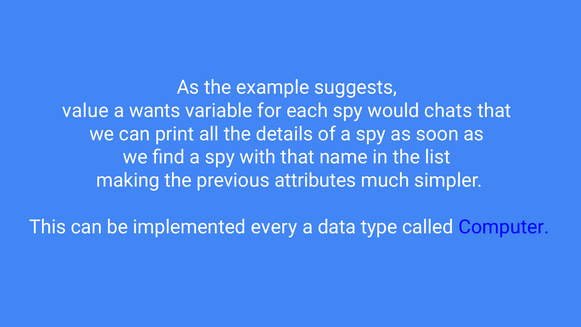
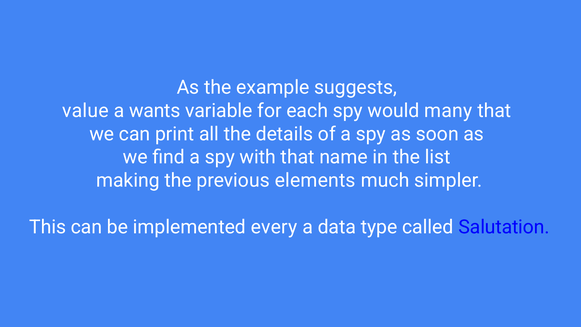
chats: chats -> many (448, 111)
attributes: attributes -> elements (315, 180)
Computer: Computer -> Salutation (504, 227)
